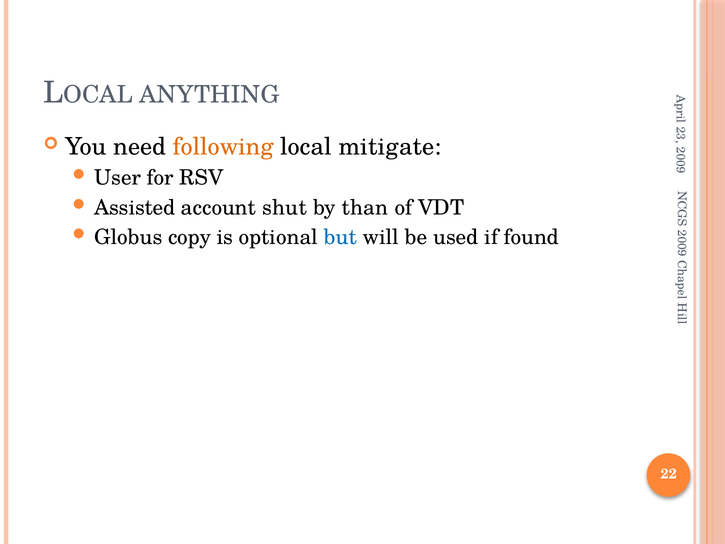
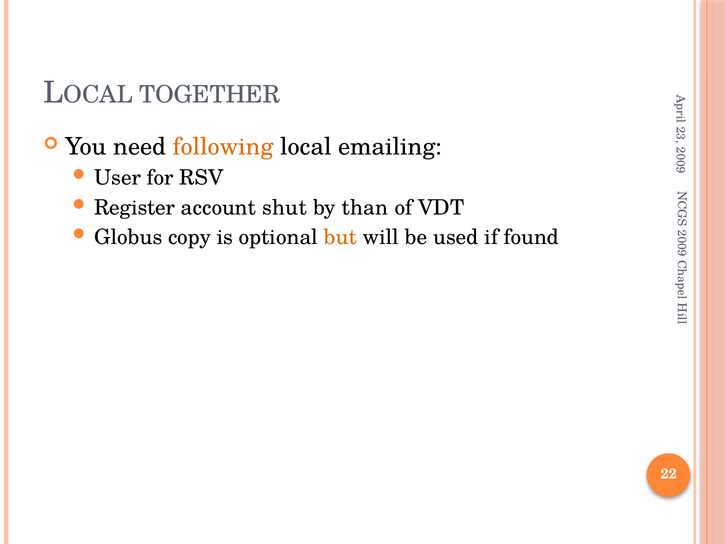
ANYTHING: ANYTHING -> TOGETHER (210, 95)
mitigate: mitigate -> emailing (390, 147)
Assisted: Assisted -> Register (135, 207)
but colour: blue -> orange (340, 237)
